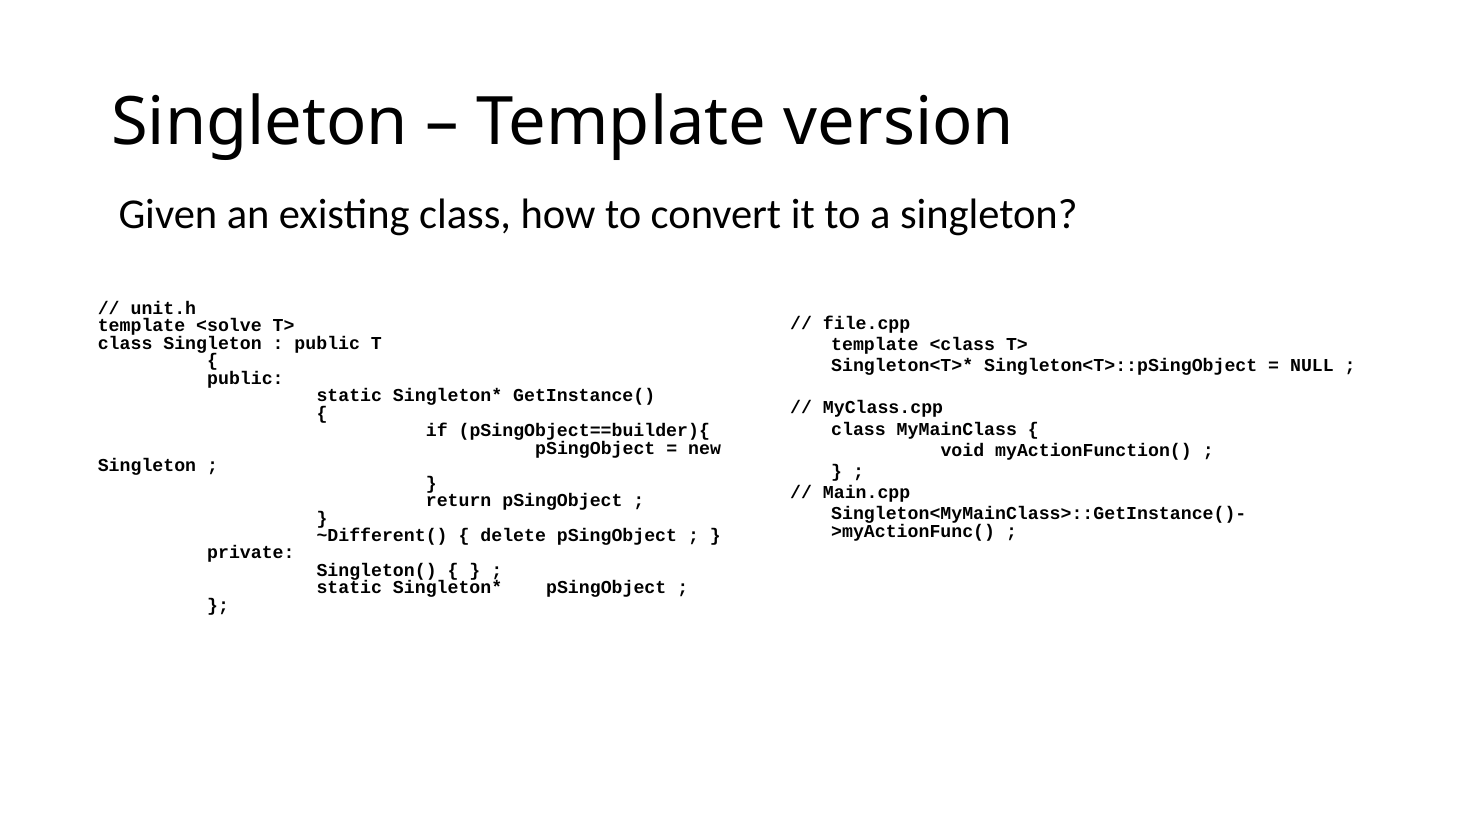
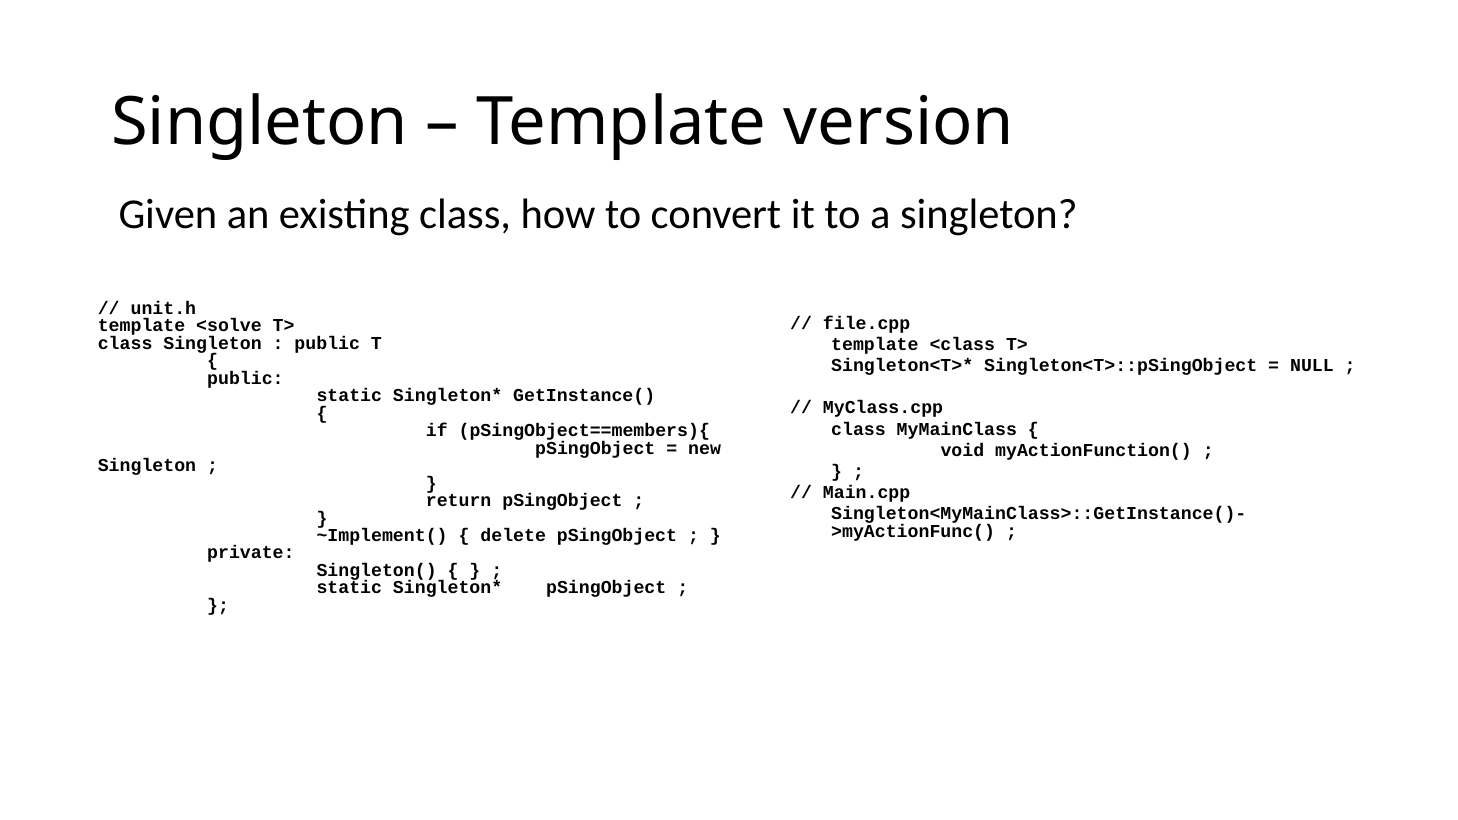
pSingObject==builder){: pSingObject==builder){ -> pSingObject==members){ (584, 431)
~Different(: ~Different( -> ~Implement( (382, 536)
